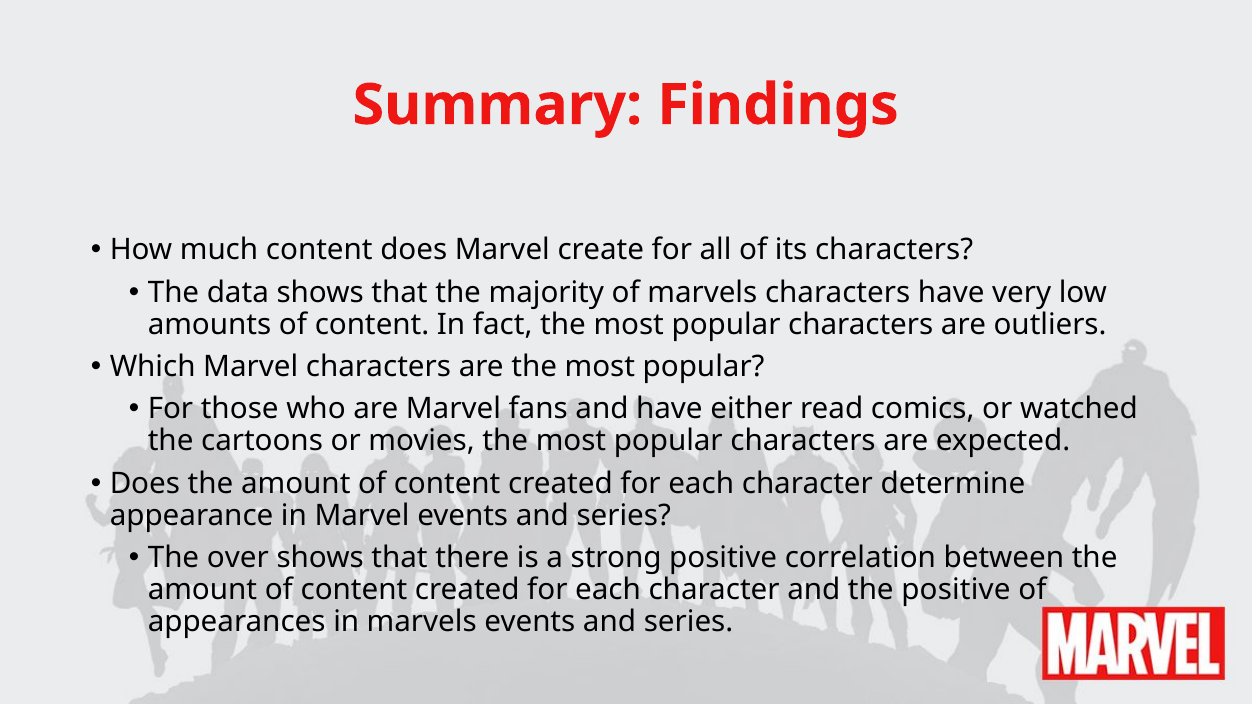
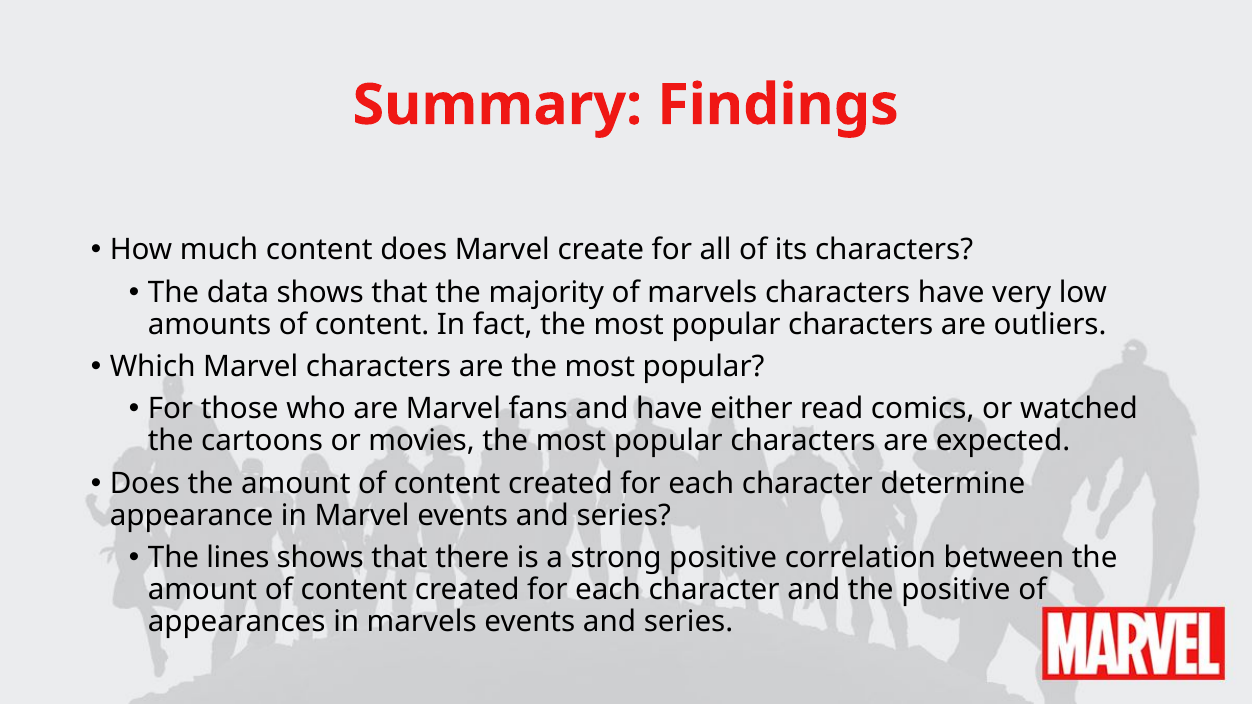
over: over -> lines (238, 558)
